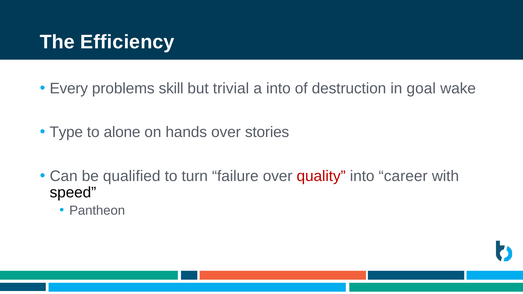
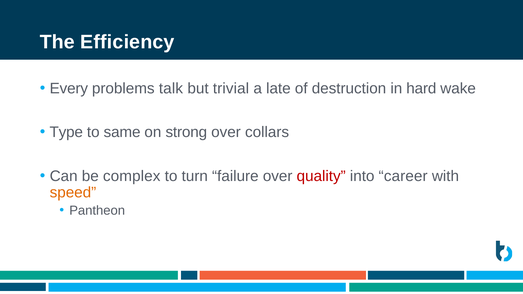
skill: skill -> talk (171, 88)
a into: into -> late (278, 88)
goal: goal -> hard (421, 88)
alone: alone -> same (122, 132)
hands: hands -> strong (186, 132)
stories: stories -> collars (267, 132)
qualified: qualified -> complex (132, 176)
speed colour: black -> orange (73, 193)
